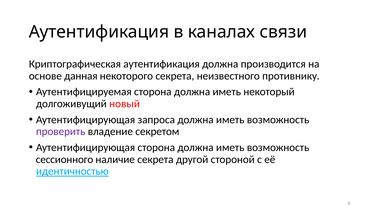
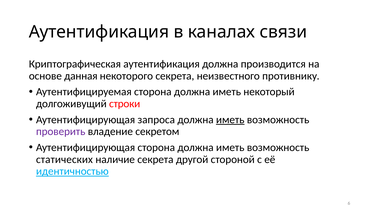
новый: новый -> строки (125, 104)
иметь underline: none -> present (230, 120)
сессионного: сессионного -> статических (64, 160)
